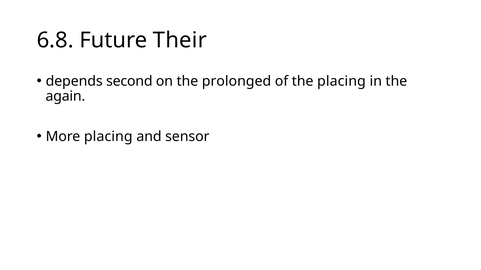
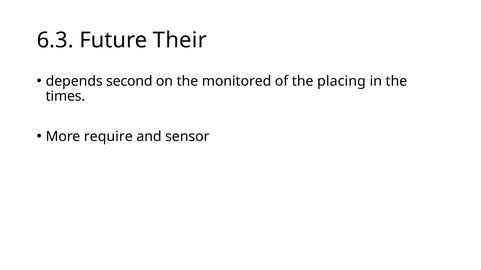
6.8: 6.8 -> 6.3 (55, 40)
prolonged: prolonged -> monitored (237, 81)
again: again -> times (65, 96)
More placing: placing -> require (108, 137)
